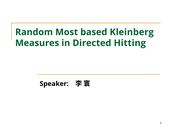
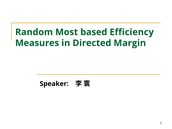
Kleinberg: Kleinberg -> Efficiency (132, 32)
Hitting: Hitting -> Margin (130, 43)
